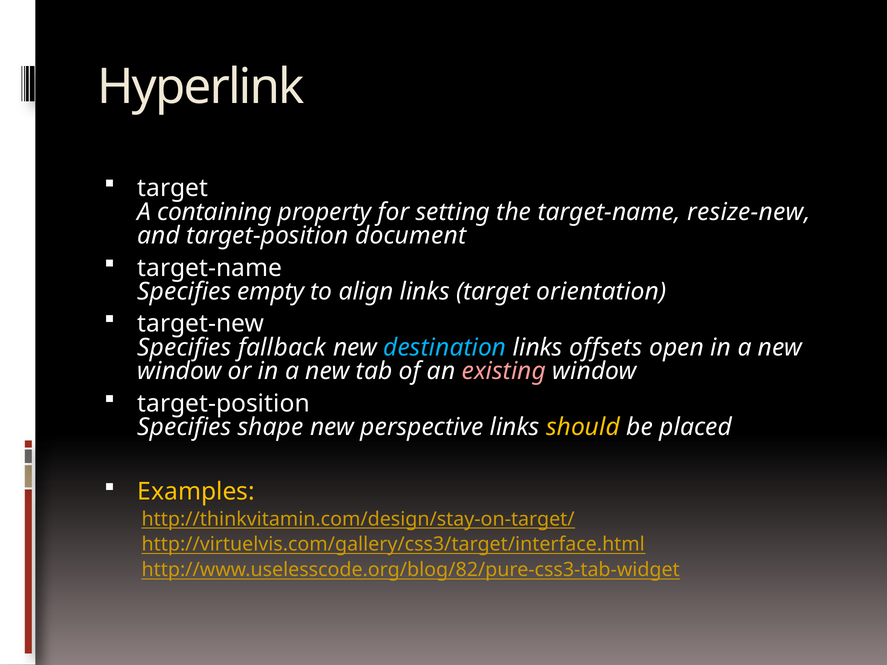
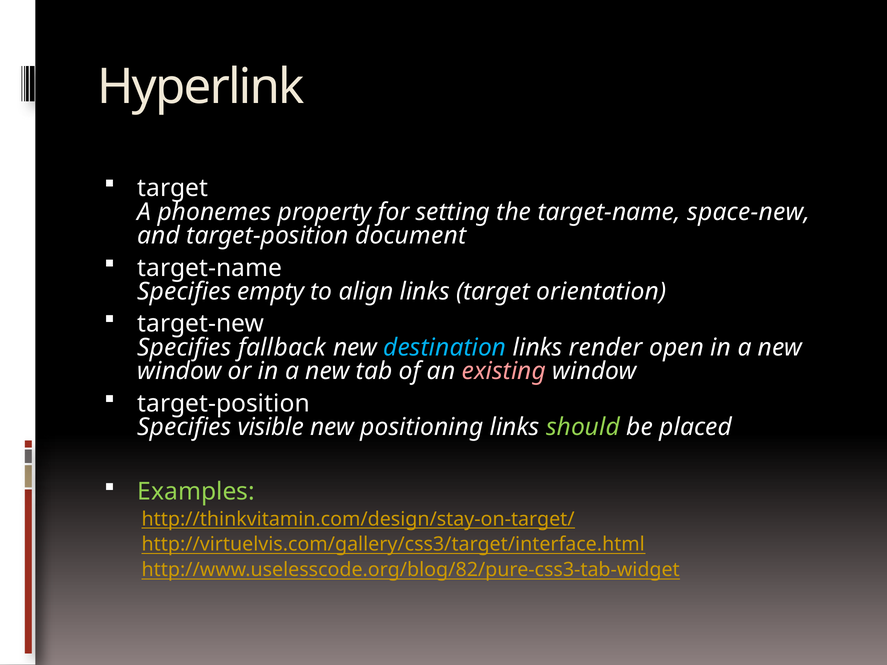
containing: containing -> phonemes (215, 212)
resize-new: resize-new -> space-new (749, 212)
offsets: offsets -> render (606, 348)
shape: shape -> visible (271, 427)
perspective: perspective -> positioning (422, 427)
should colour: yellow -> light green (583, 427)
Examples colour: yellow -> light green (196, 492)
